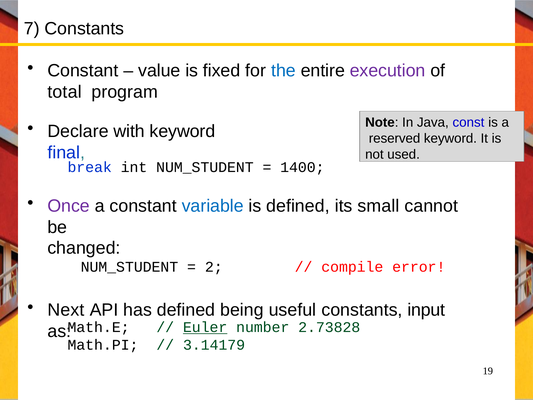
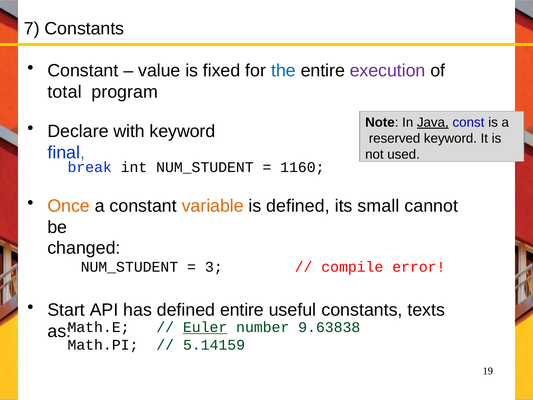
Java underline: none -> present (433, 122)
1400: 1400 -> 1160 (302, 167)
Once colour: purple -> orange (69, 206)
variable colour: blue -> orange (213, 206)
2: 2 -> 3 (214, 267)
Next: Next -> Start (66, 310)
defined being: being -> entire (242, 310)
input: input -> texts (426, 310)
2.73828: 2.73828 -> 9.63838 (329, 327)
3.14179: 3.14179 -> 5.14159 (214, 345)
